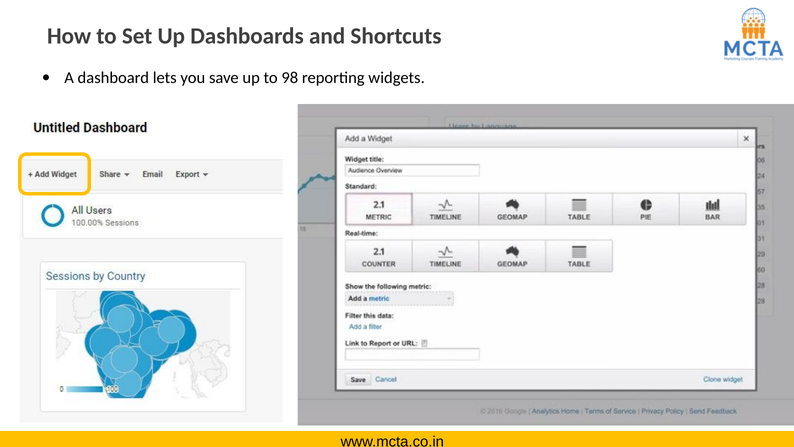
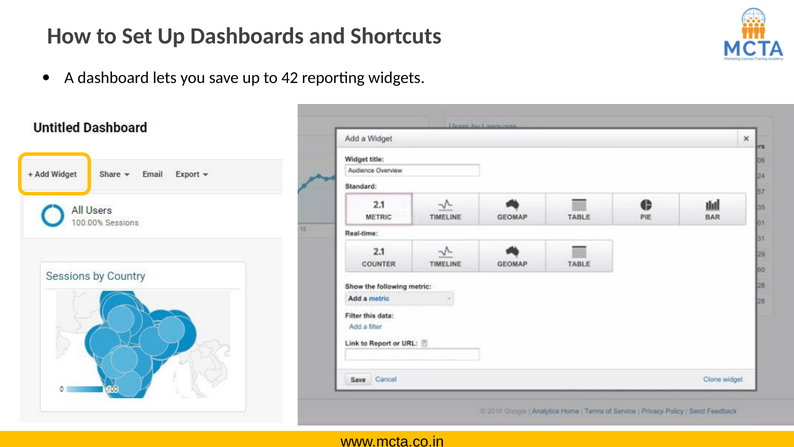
98: 98 -> 42 (290, 78)
